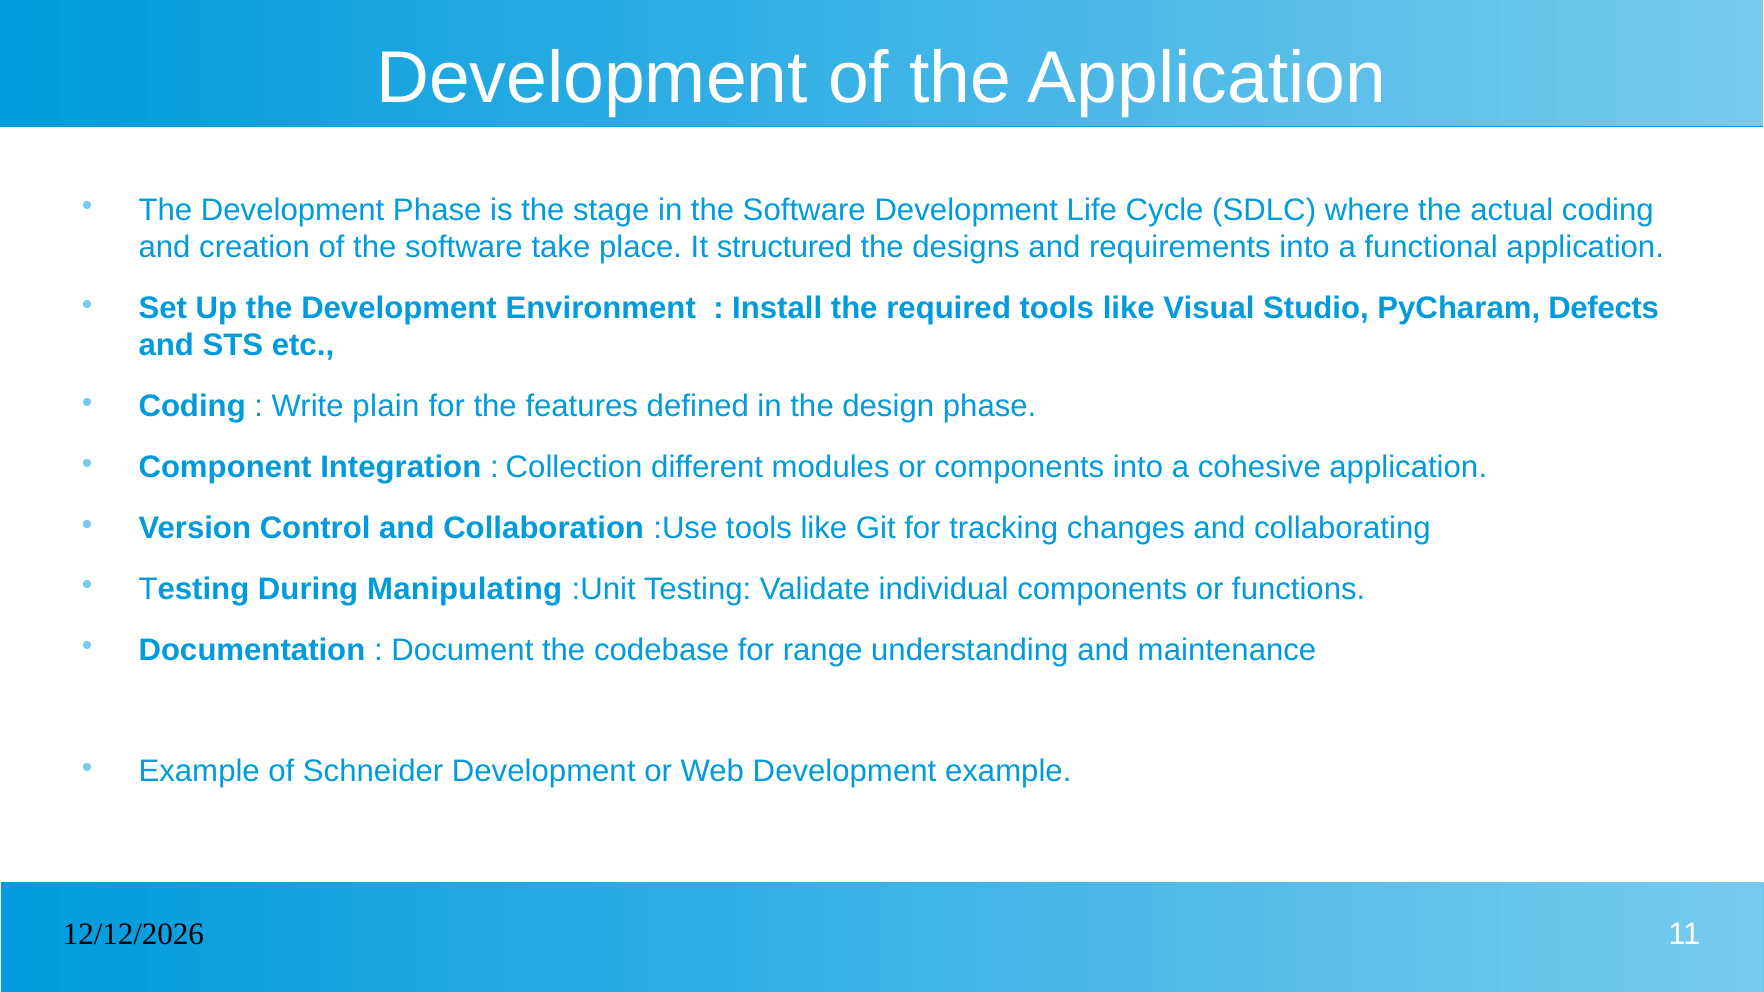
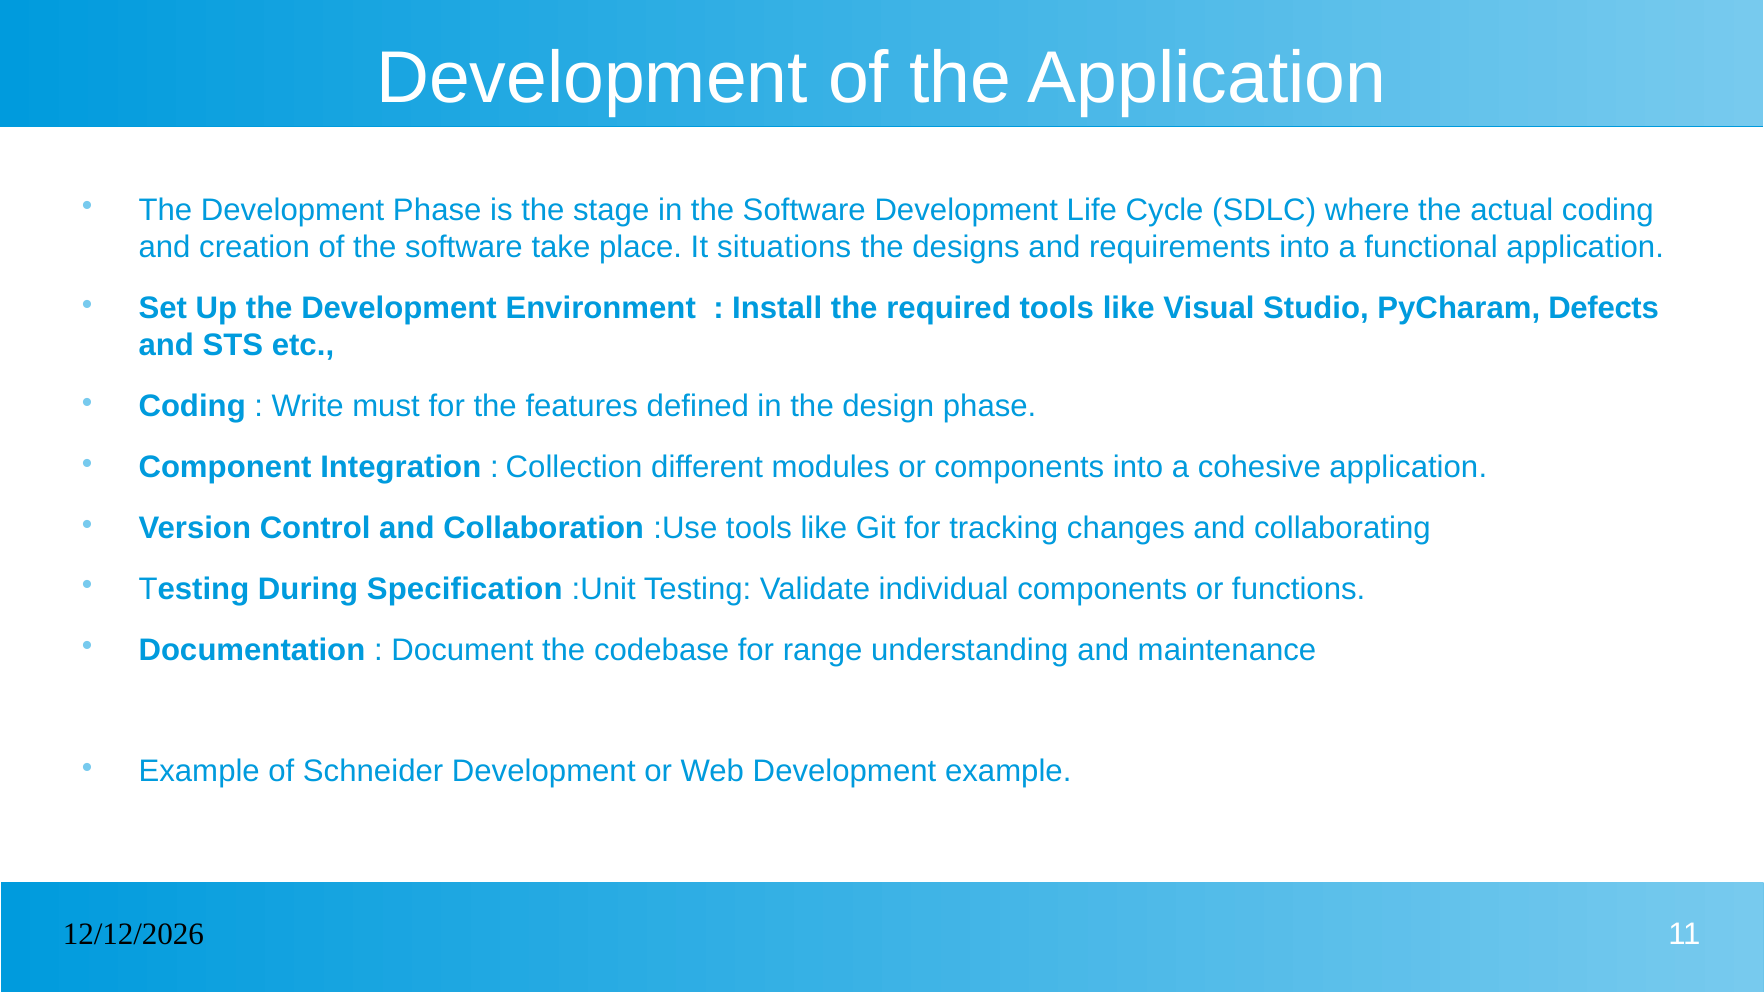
structured: structured -> situations (784, 247)
plain: plain -> must (386, 406)
Manipulating: Manipulating -> Specification (465, 589)
